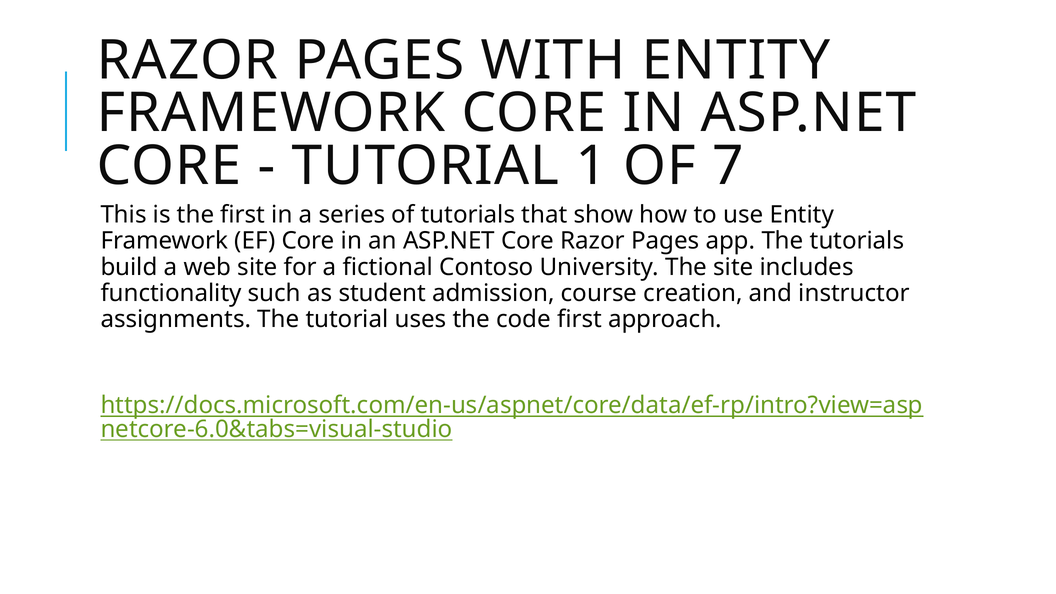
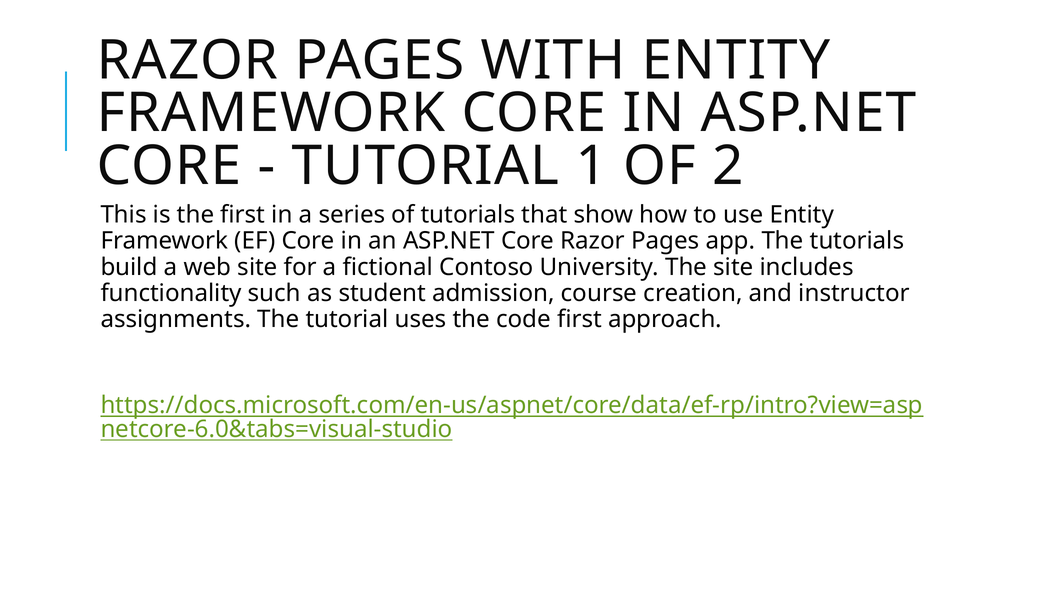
7: 7 -> 2 (728, 166)
